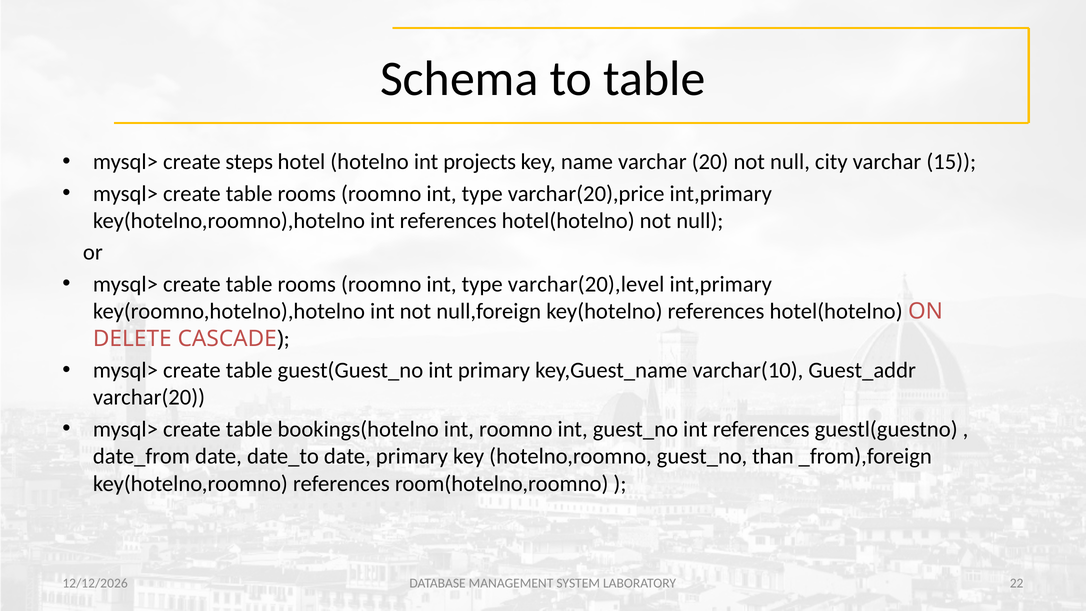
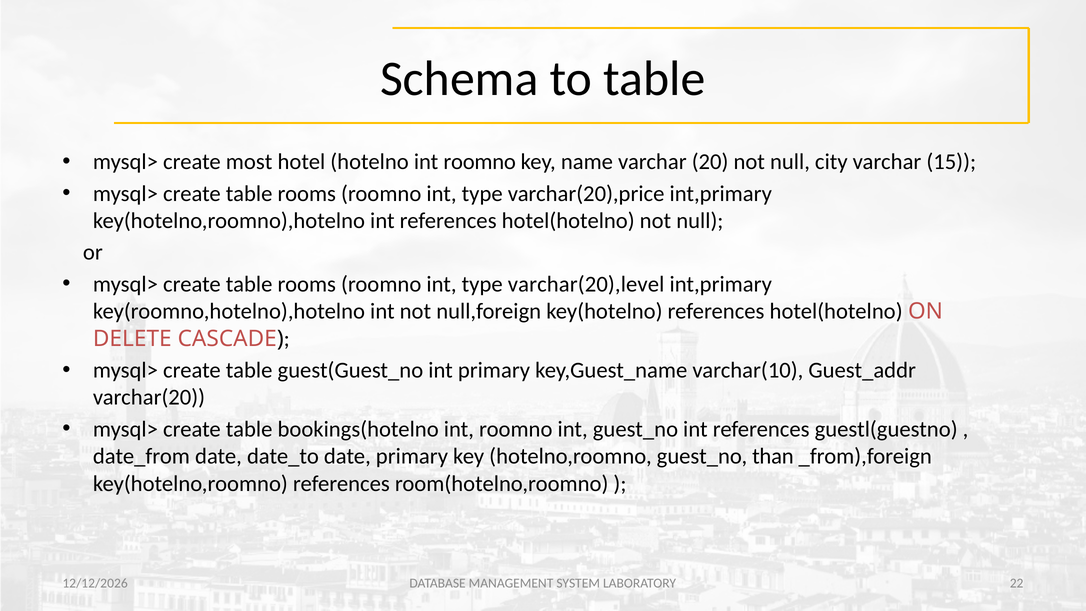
steps: steps -> most (249, 162)
hotelno int projects: projects -> roomno (480, 162)
